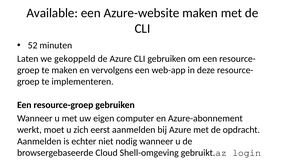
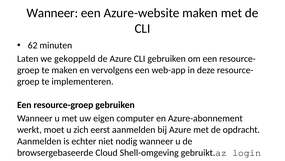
Available: Available -> Wanneer (52, 13)
52: 52 -> 62 (33, 45)
